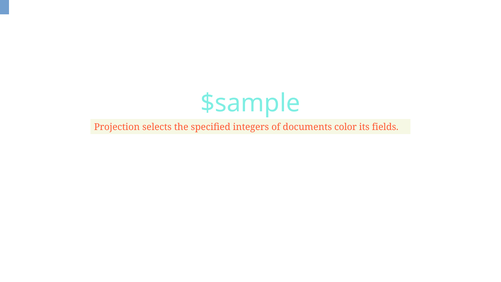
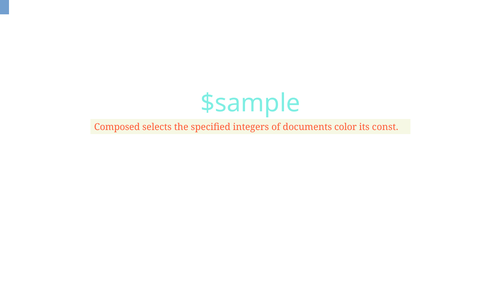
Projection: Projection -> Composed (117, 127)
fields: fields -> const (385, 127)
